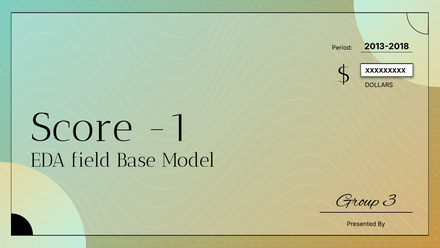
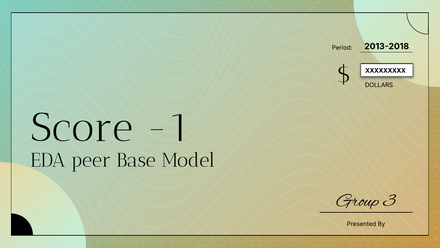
field: field -> peer (91, 160)
